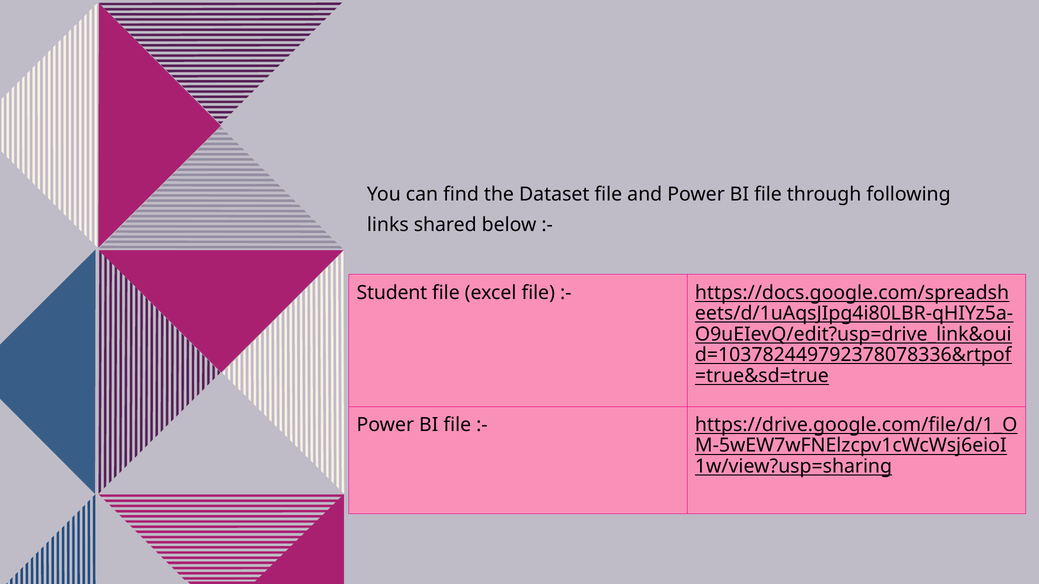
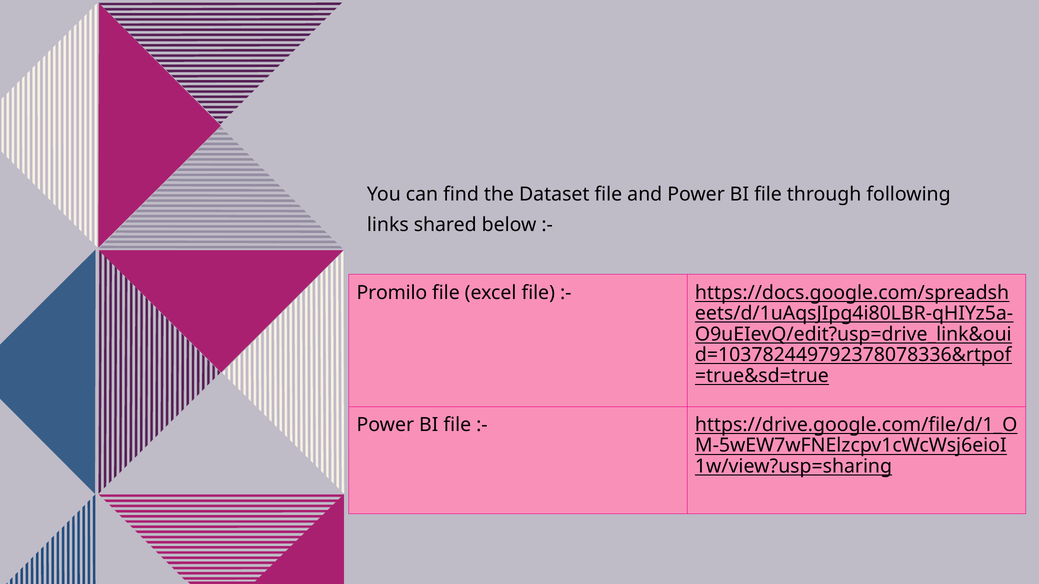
Student: Student -> Promilo (392, 293)
